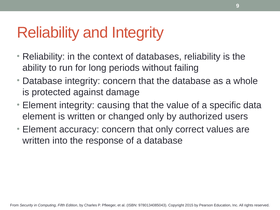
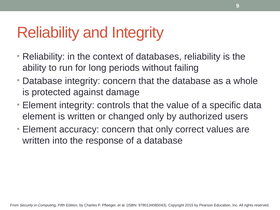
causing: causing -> controls (114, 105)
